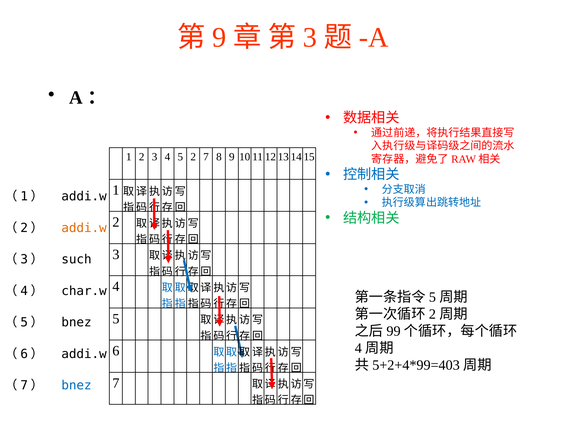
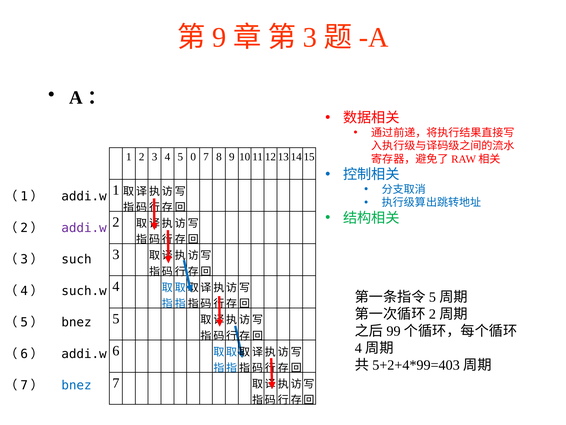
5 2: 2 -> 0 (193, 157)
addi.w colour: orange -> purple (84, 228)
char.w: char.w -> such.w (84, 291)
